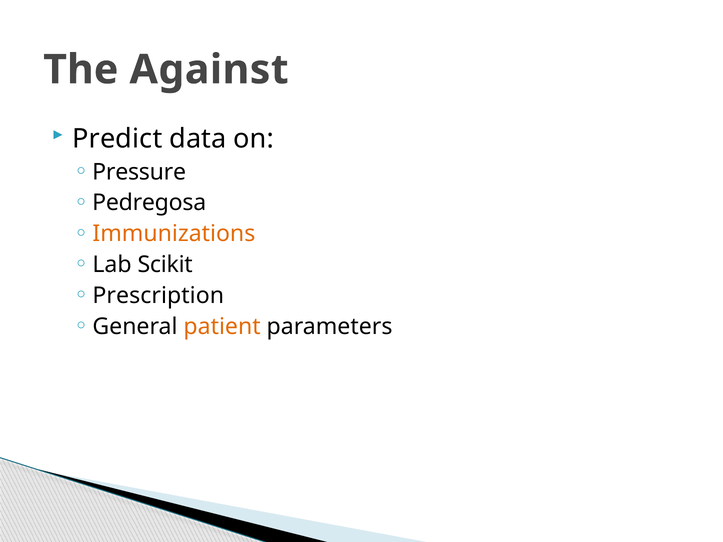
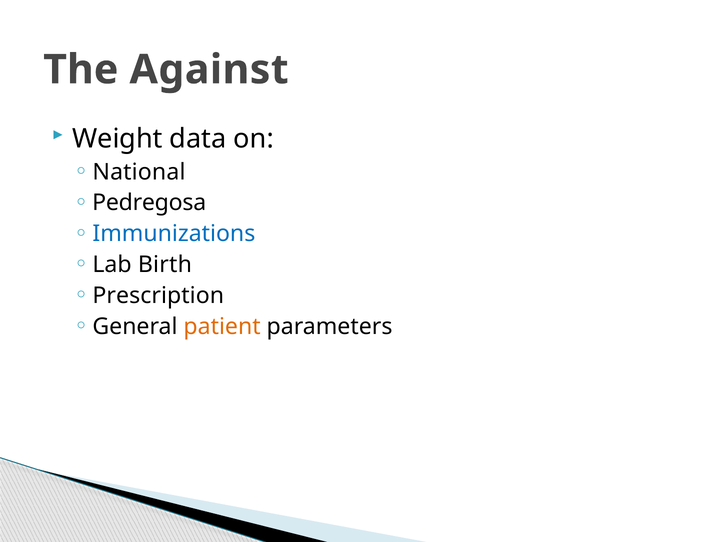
Predict: Predict -> Weight (117, 139)
Pressure: Pressure -> National (139, 172)
Immunizations colour: orange -> blue (174, 234)
Scikit: Scikit -> Birth (165, 265)
